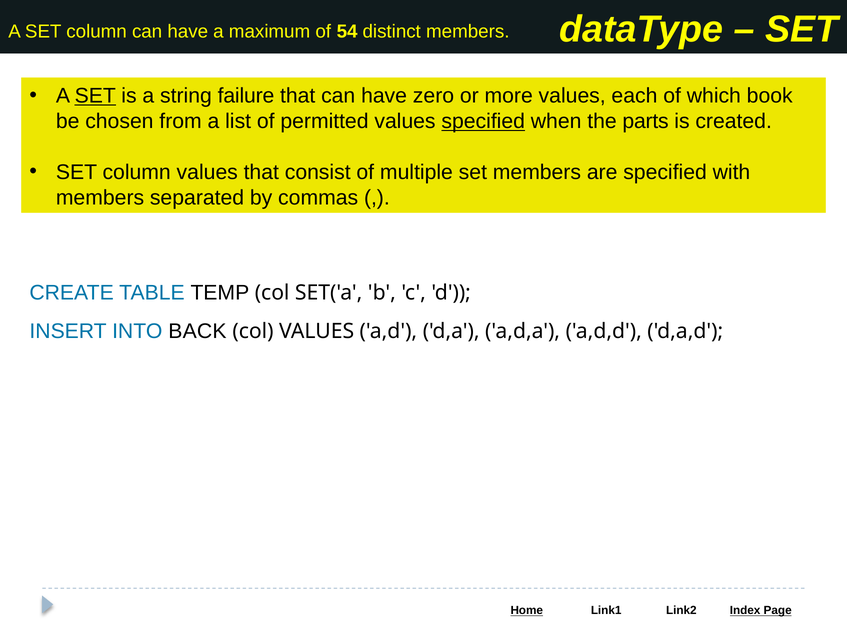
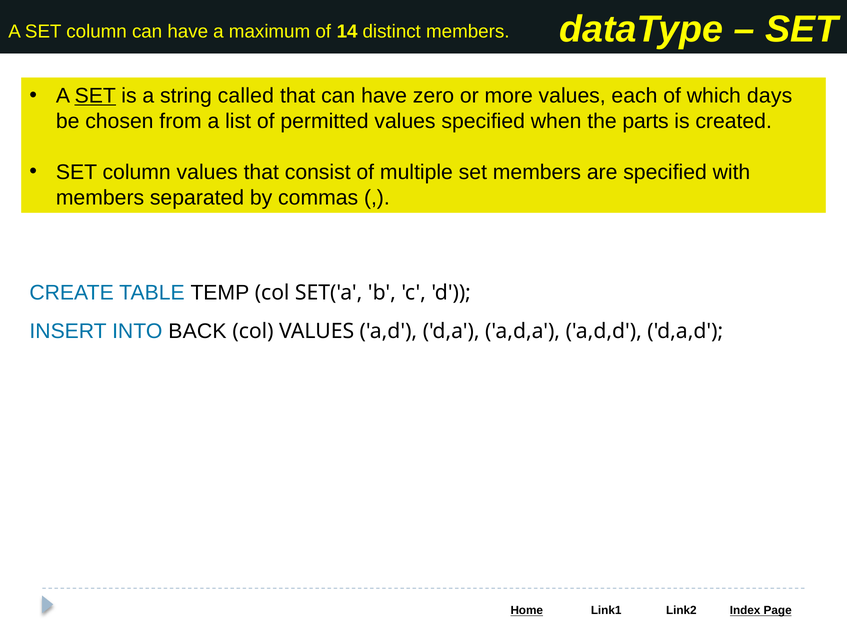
54: 54 -> 14 (347, 31)
failure: failure -> called (246, 96)
book: book -> days (770, 96)
specified underline: present -> none (483, 121)
